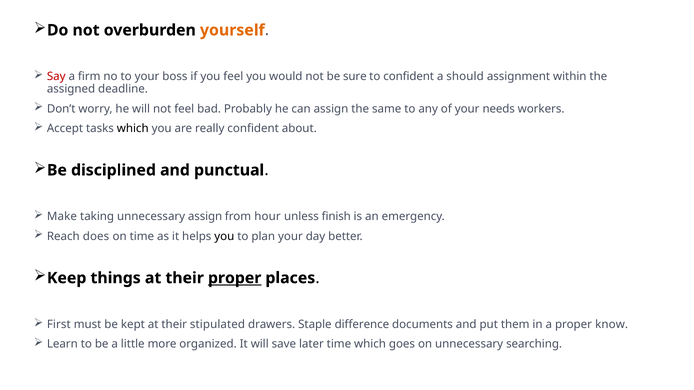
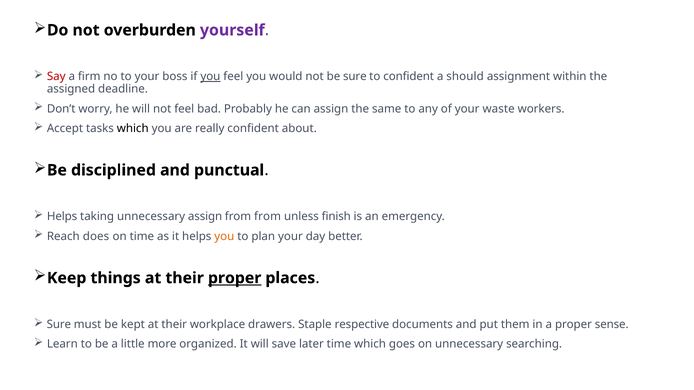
yourself colour: orange -> purple (232, 30)
you underline: none -> present (210, 77)
needs: needs -> waste (499, 109)
Make: Make -> Helps (62, 217)
from hour: hour -> from (268, 217)
you colour: black -> orange (224, 237)
First: First -> Sure (59, 325)
stipulated: stipulated -> workplace (218, 325)
difference: difference -> respective (362, 325)
know: know -> sense (612, 325)
